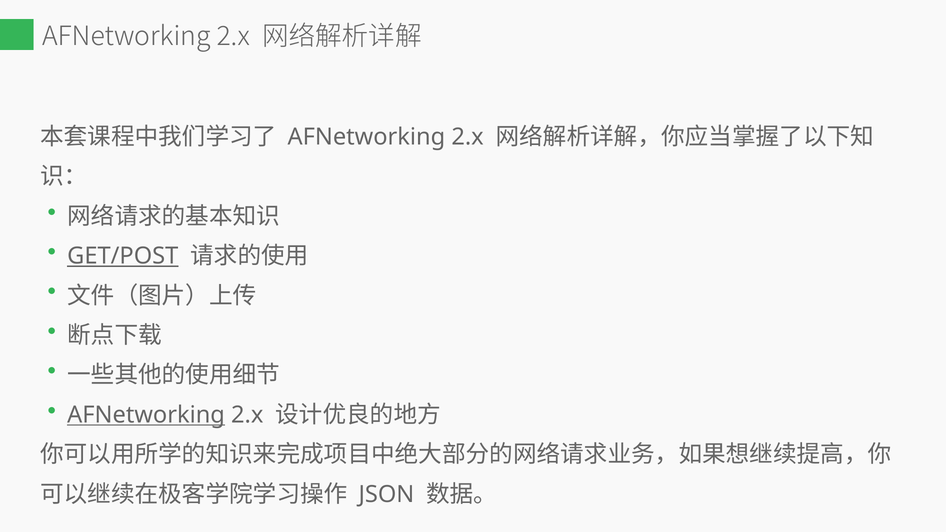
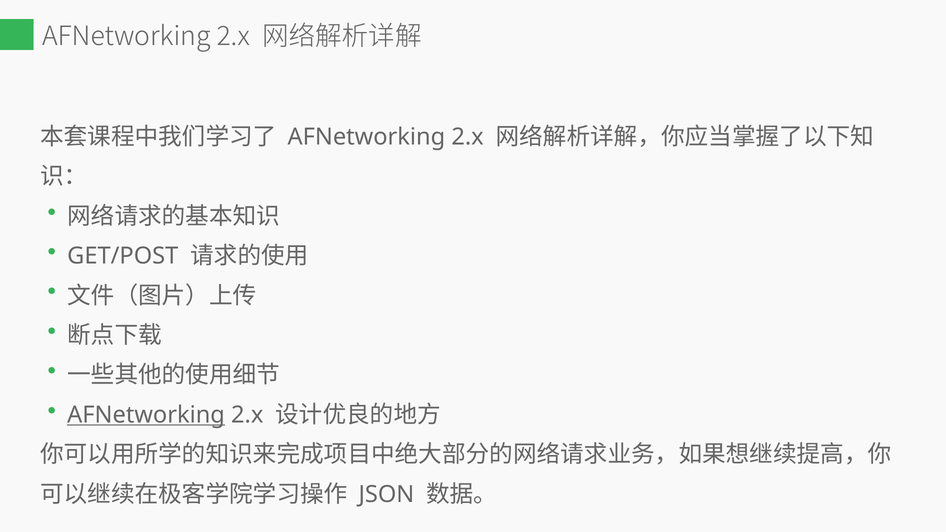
GET/POST underline: present -> none (123, 256)
